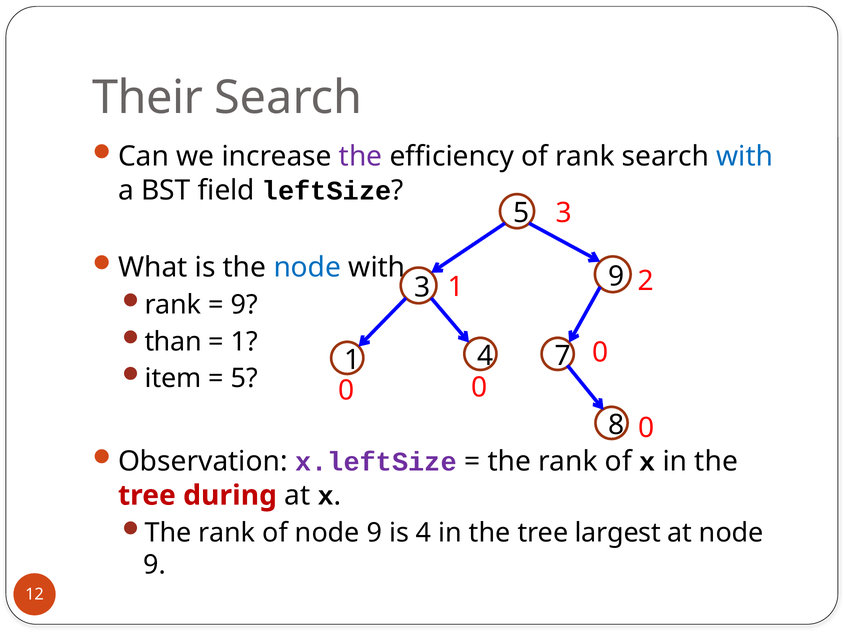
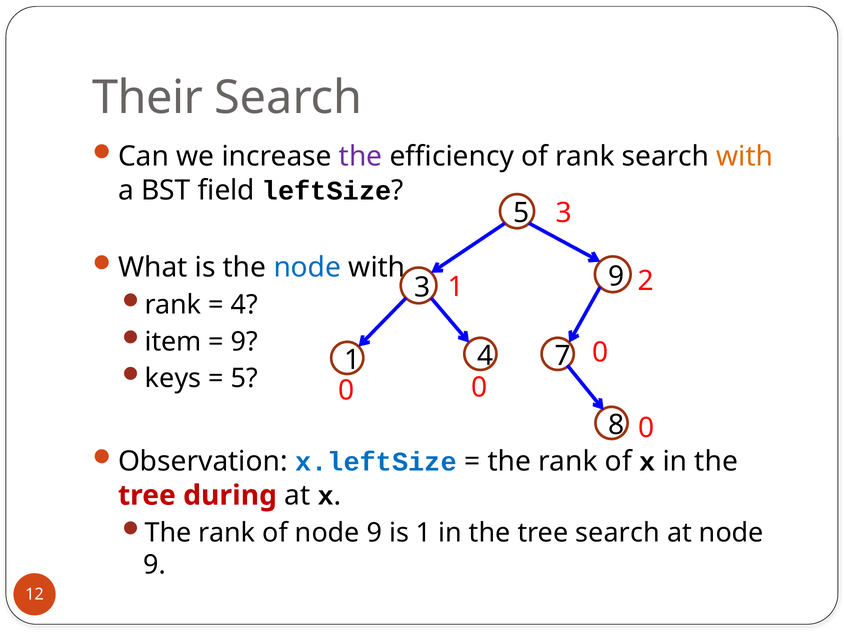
with colour: blue -> orange (745, 157)
9: 9 -> 4 (244, 305)
than: than -> item (173, 342)
1: 1 -> 9 (244, 342)
item: item -> keys (173, 378)
x.leftSize colour: purple -> blue (376, 462)
is 4: 4 -> 1 (424, 533)
tree largest: largest -> search (618, 533)
